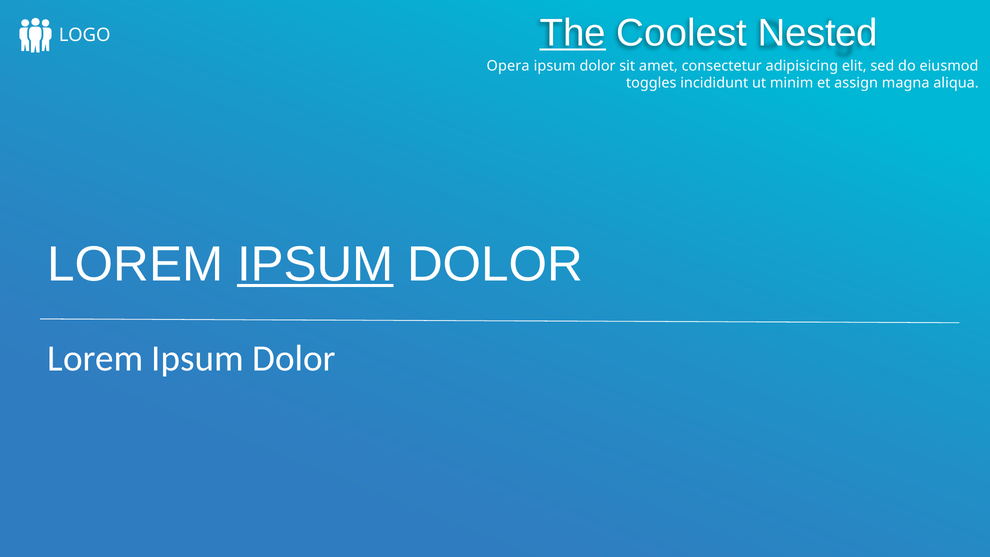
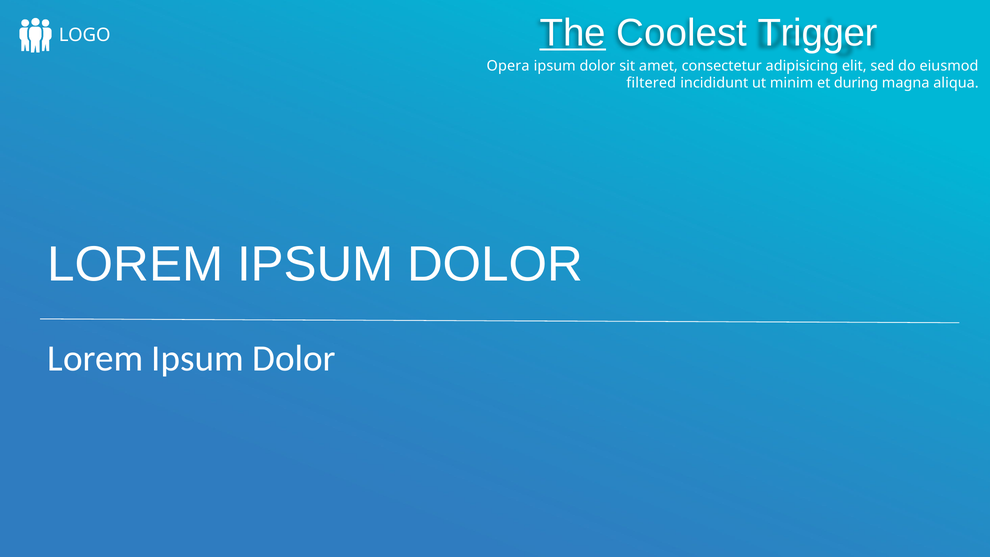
Nested: Nested -> Trigger (818, 33)
toggles: toggles -> filtered (651, 83)
assign: assign -> during (856, 83)
IPSUM underline: present -> none (315, 264)
